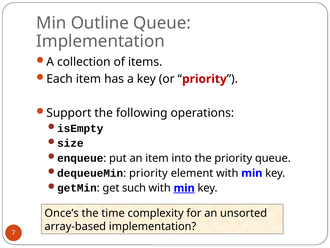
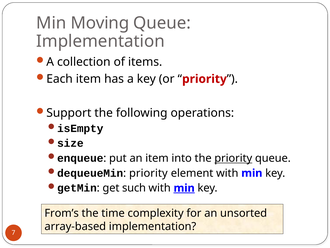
Outline: Outline -> Moving (100, 23)
priority underline: none -> present (233, 158)
Once’s: Once’s -> From’s (62, 213)
